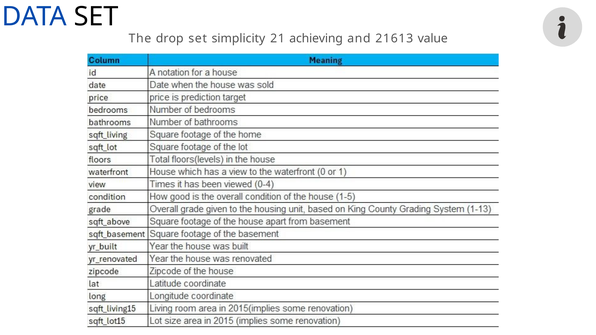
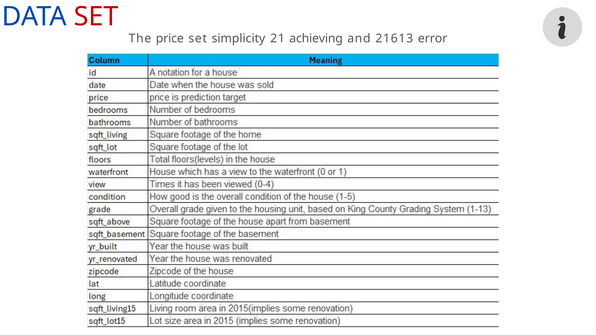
SET colour: black -> red (96, 17)
drop: drop -> price (170, 38)
value: value -> error (433, 38)
